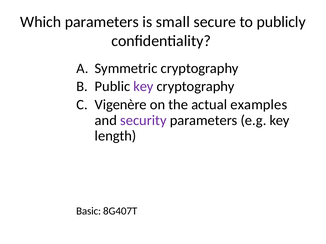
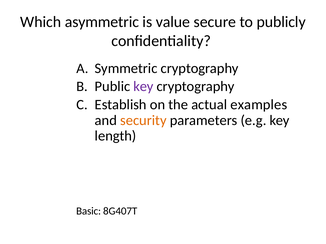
Which parameters: parameters -> asymmetric (102, 22)
small: small -> value (173, 22)
Vigenère: Vigenère -> Establish (121, 105)
security colour: purple -> orange (143, 121)
